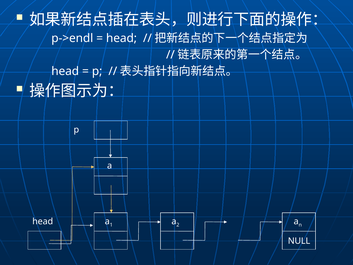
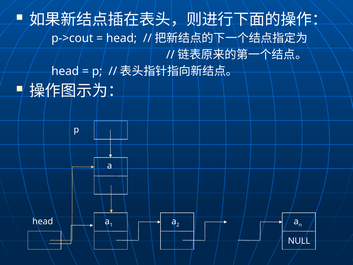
p->endl: p->endl -> p->cout (72, 38)
